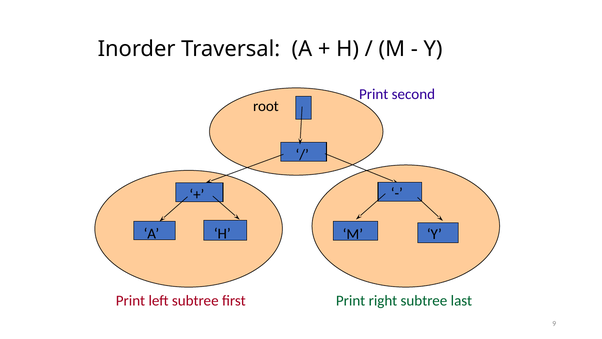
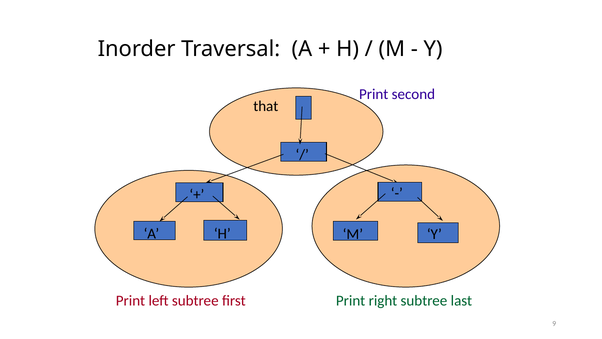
root: root -> that (266, 106)
